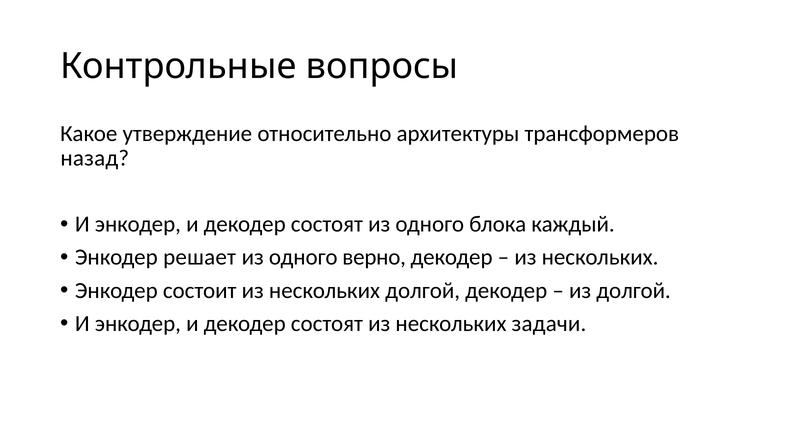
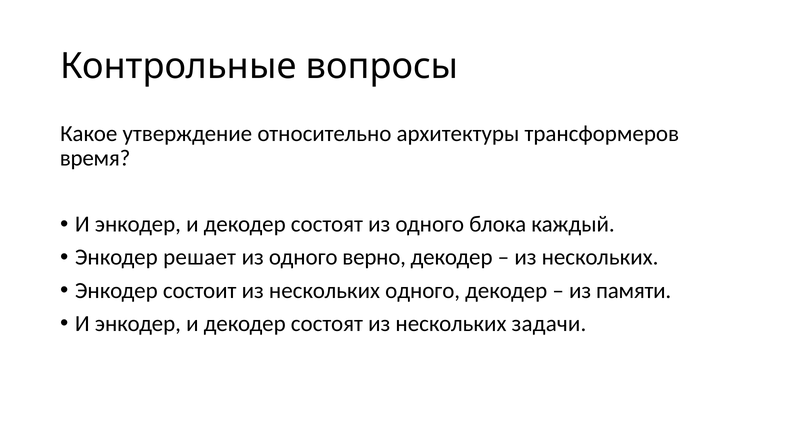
назад: назад -> время (95, 158)
нескольких долгой: долгой -> одного (423, 290)
из долгой: долгой -> памяти (634, 290)
